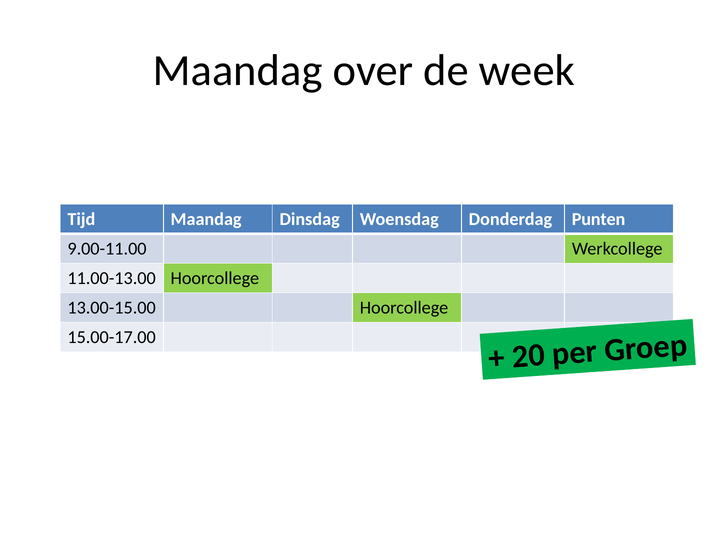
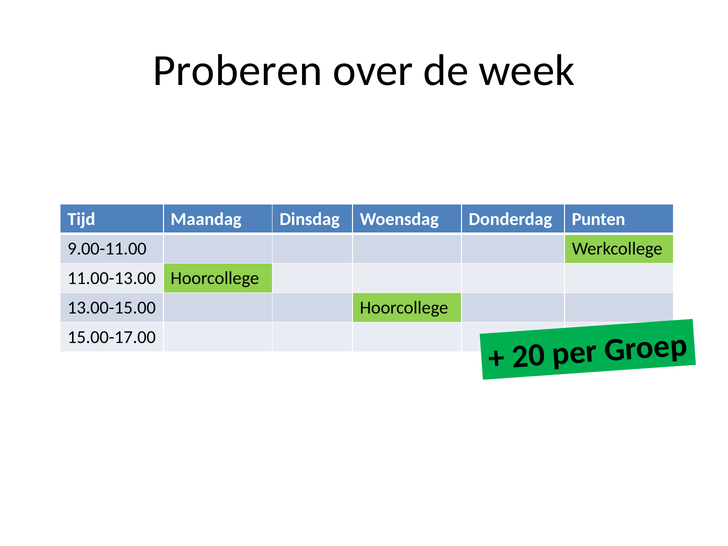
Maandag: Maandag -> Proberen (238, 70)
